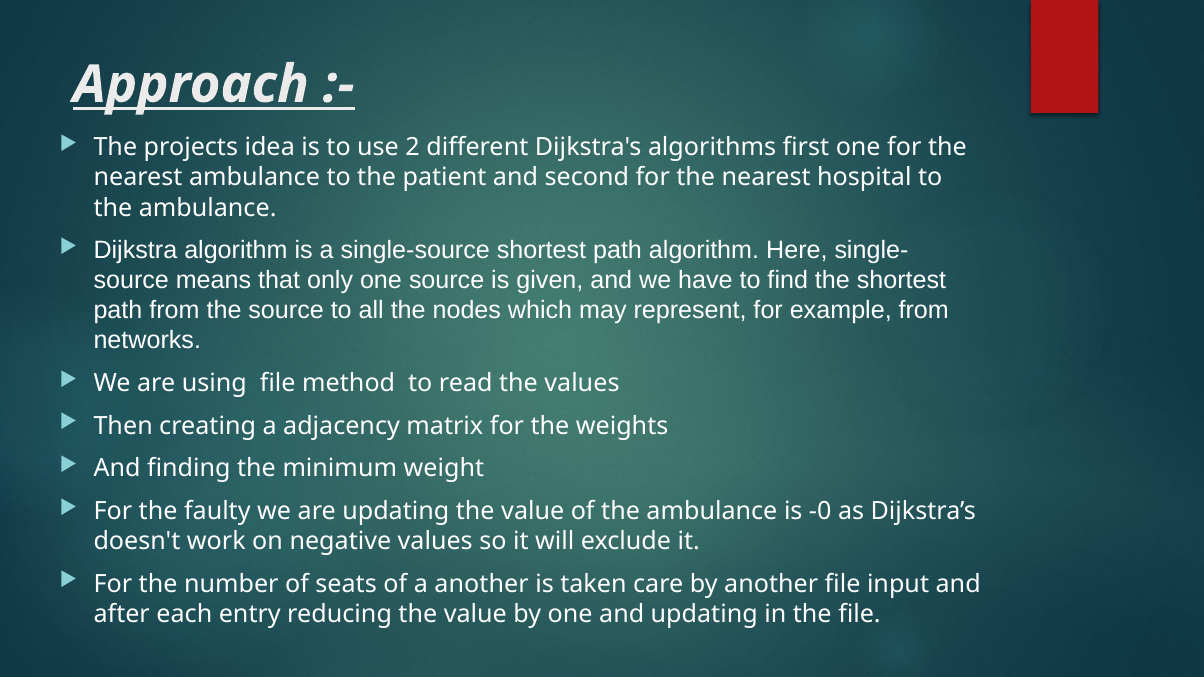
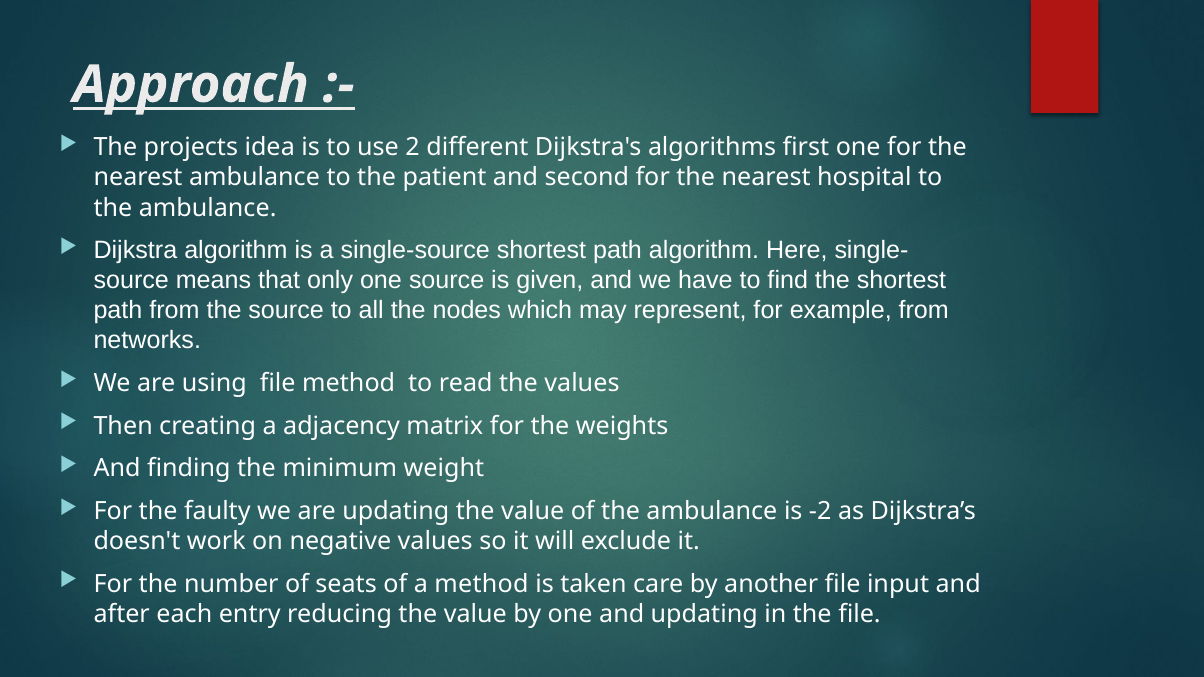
-0: -0 -> -2 (820, 511)
a another: another -> method (481, 584)
